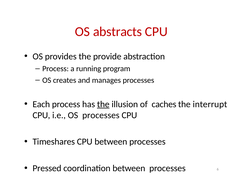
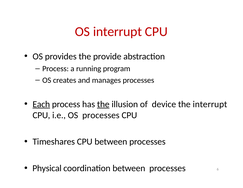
OS abstracts: abstracts -> interrupt (117, 32)
Each underline: none -> present (41, 104)
caches: caches -> device (164, 104)
Pressed: Pressed -> Physical (47, 168)
